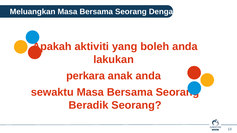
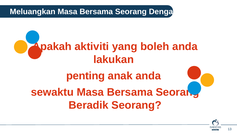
perkara: perkara -> penting (86, 76)
